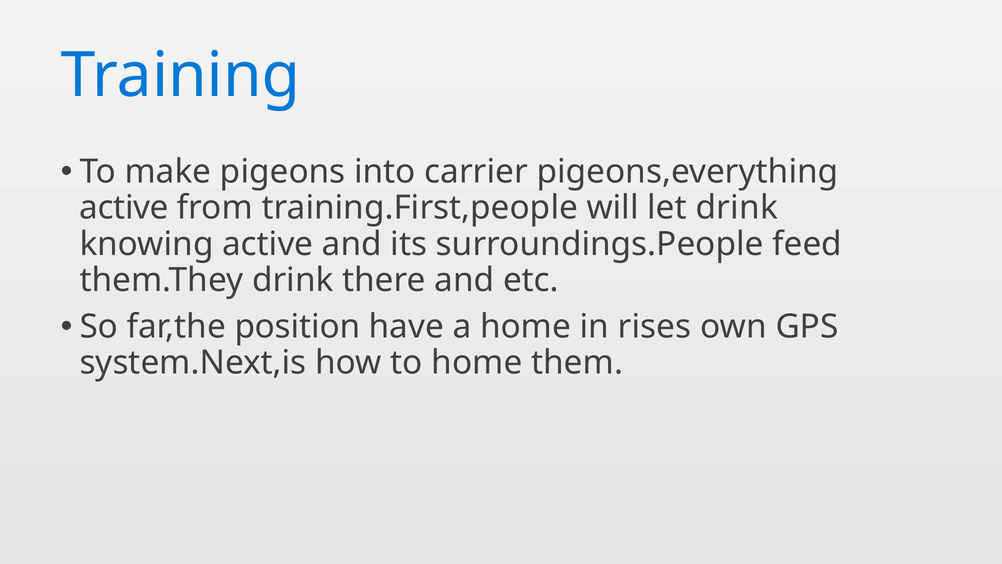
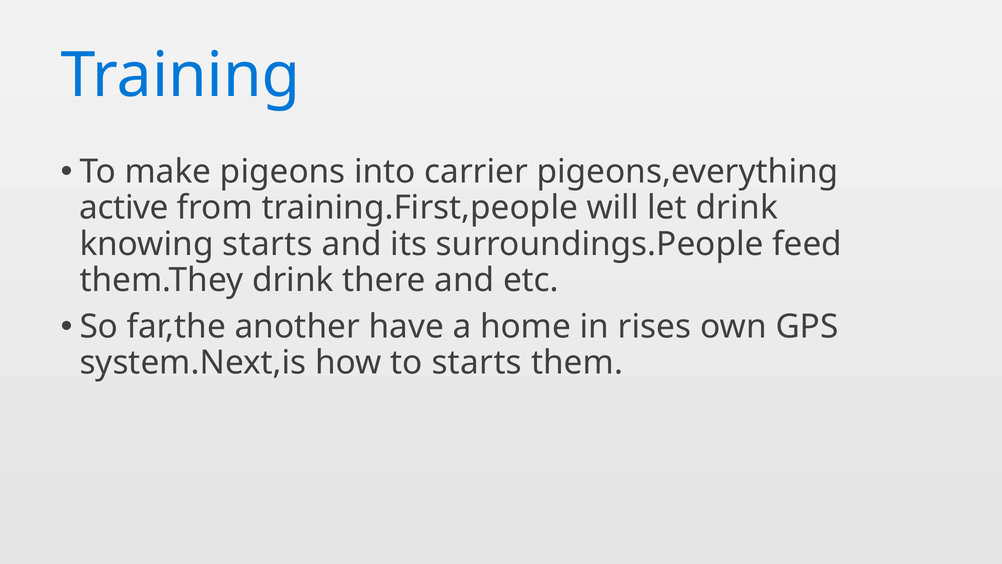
knowing active: active -> starts (268, 244)
position: position -> another (297, 326)
to home: home -> starts (477, 363)
